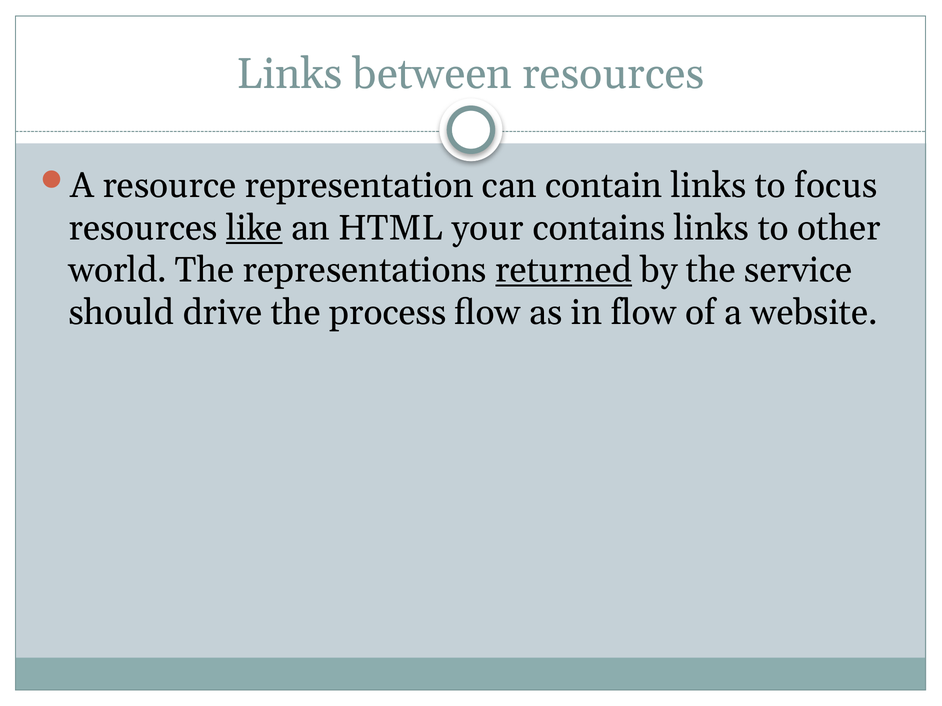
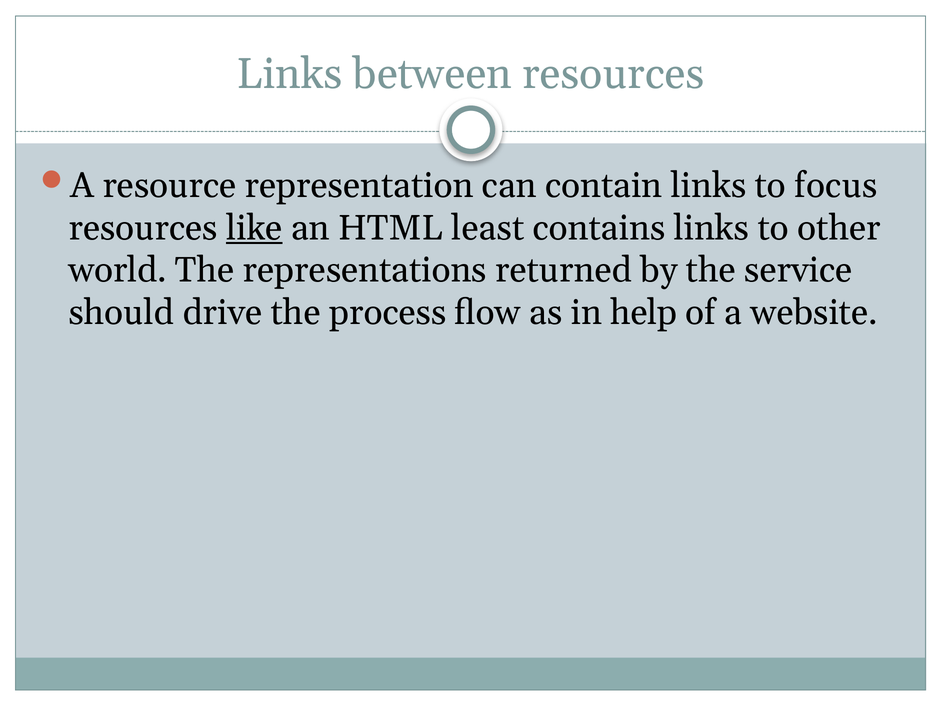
your: your -> least (488, 228)
returned underline: present -> none (564, 270)
in flow: flow -> help (644, 313)
